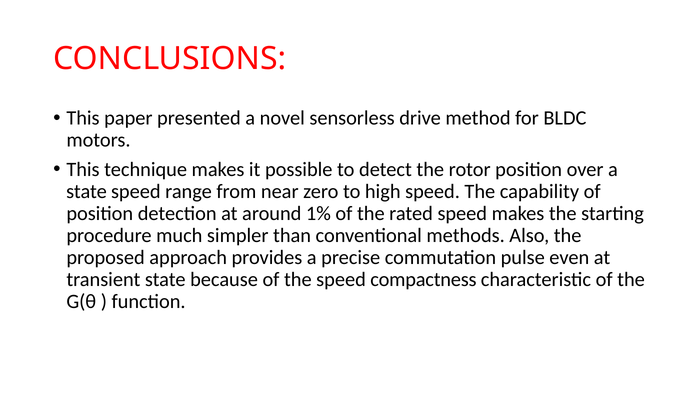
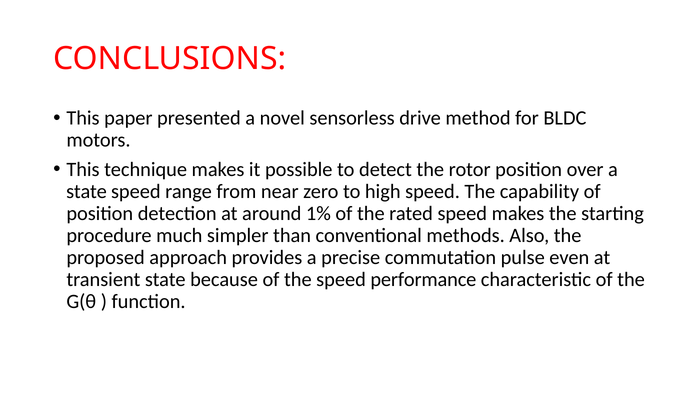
compactness: compactness -> performance (423, 280)
